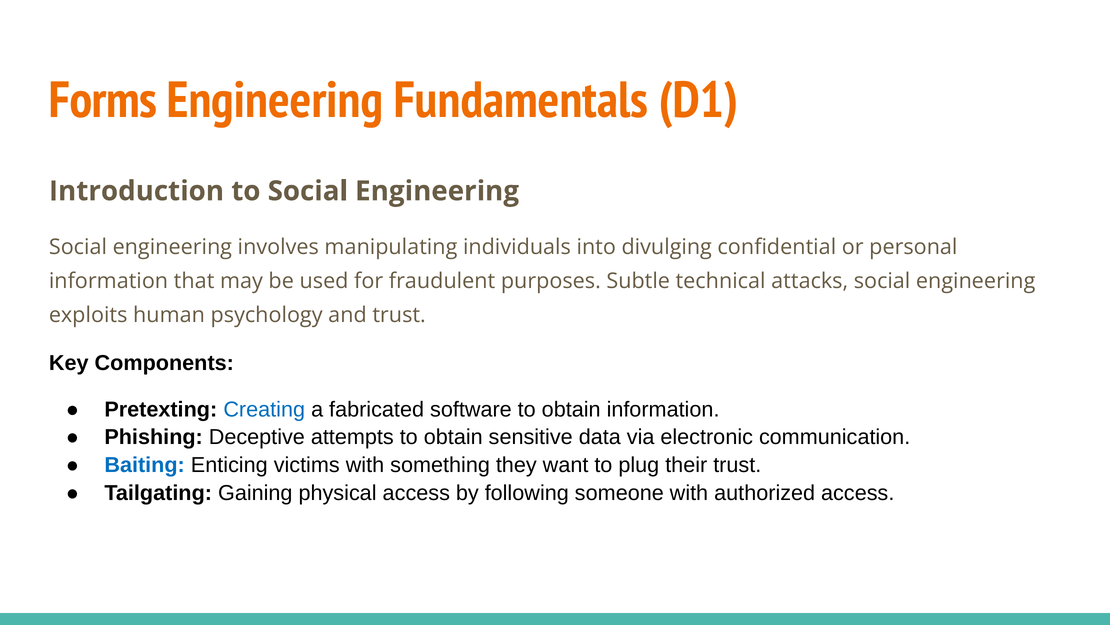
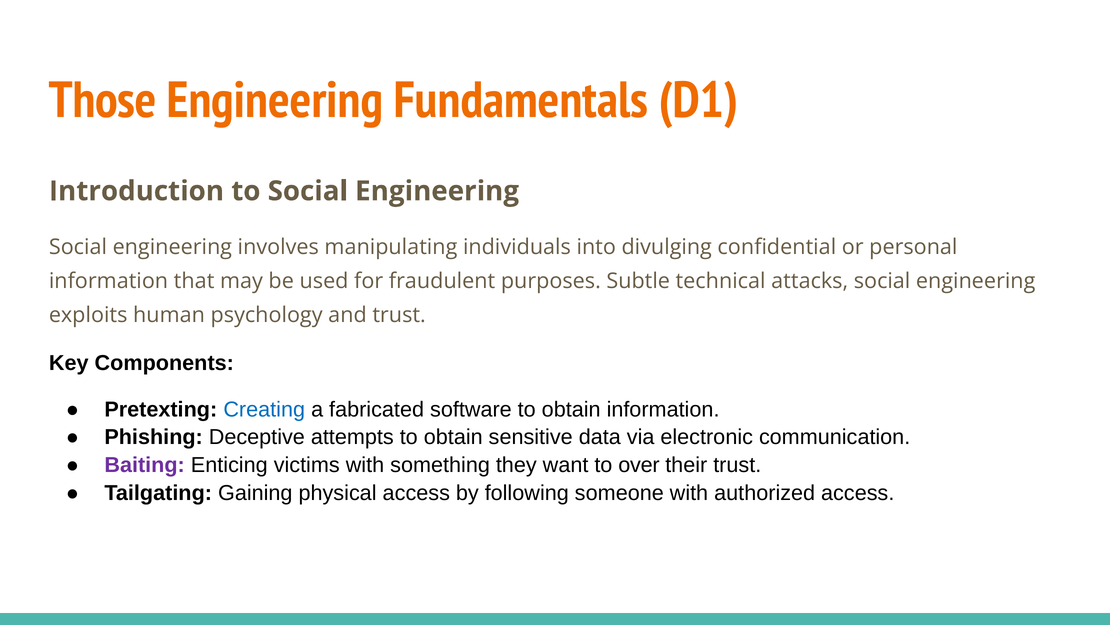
Forms: Forms -> Those (103, 100)
Baiting colour: blue -> purple (145, 465)
plug: plug -> over (639, 465)
